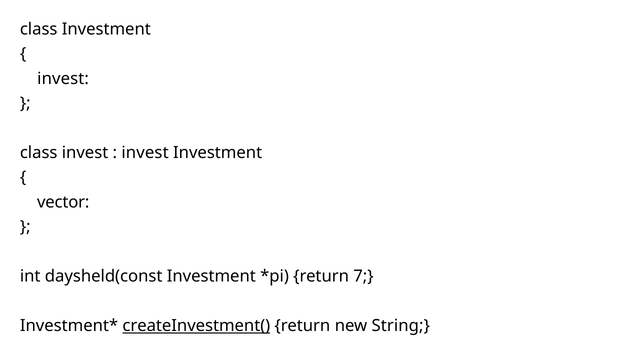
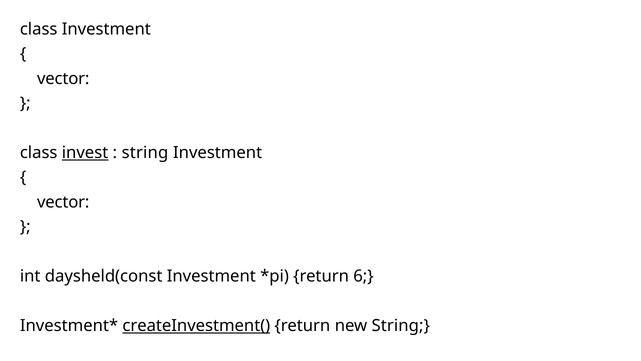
invest: invest -> vector (63, 78)
invest underline: none -> present (85, 153)
invest: invest -> string (145, 153)
7: 7 -> 6 (363, 276)
